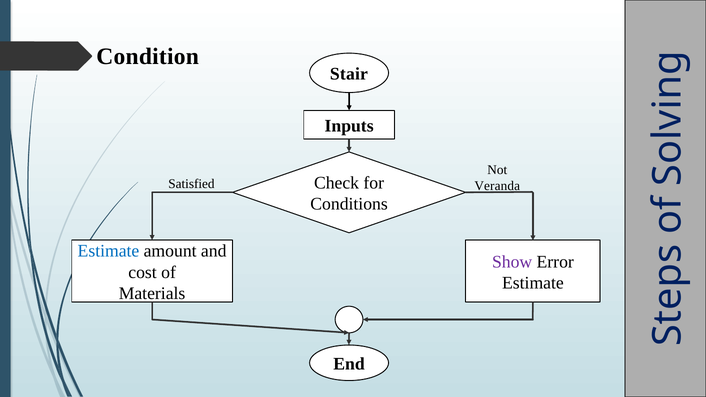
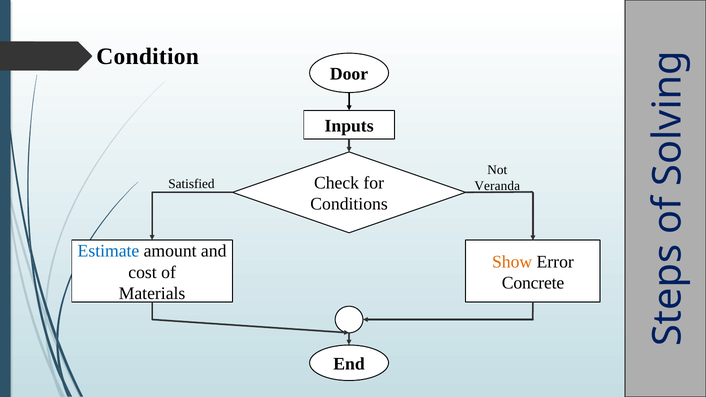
Stair: Stair -> Door (349, 74)
Show colour: purple -> orange (512, 262)
Estimate: Estimate -> Concrete (533, 283)
